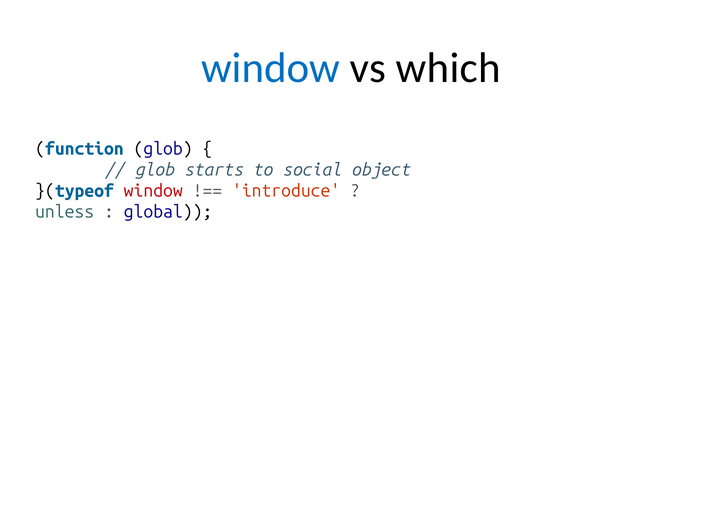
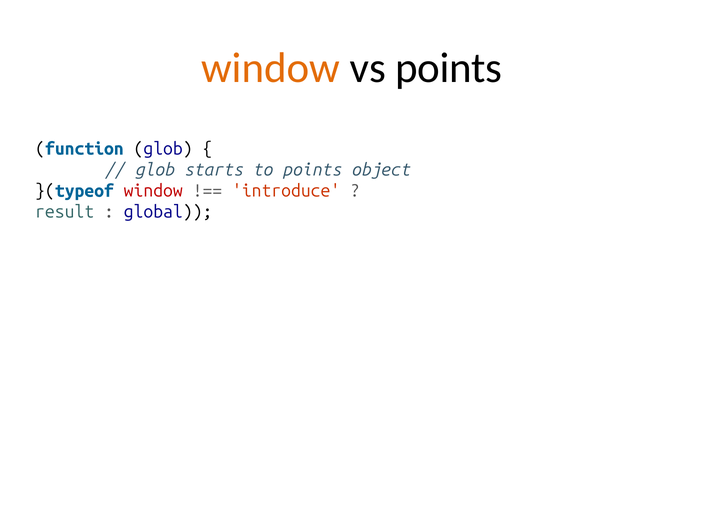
window colour: blue -> orange (271, 68)
vs which: which -> points (449, 68)
to social: social -> points (312, 170)
unless: unless -> result (65, 212)
